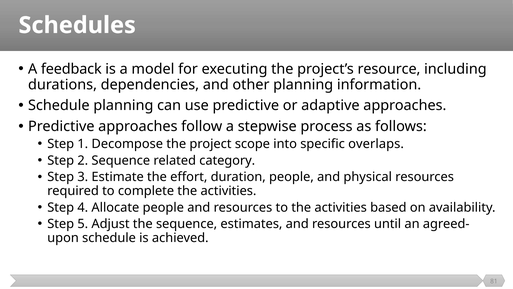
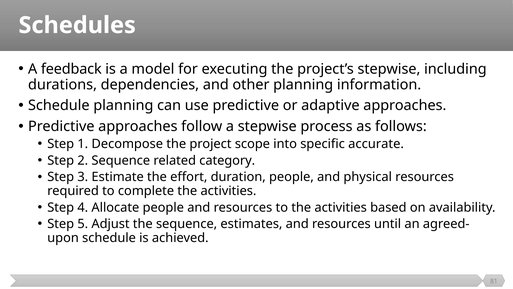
project’s resource: resource -> stepwise (389, 69)
overlaps: overlaps -> accurate (376, 144)
